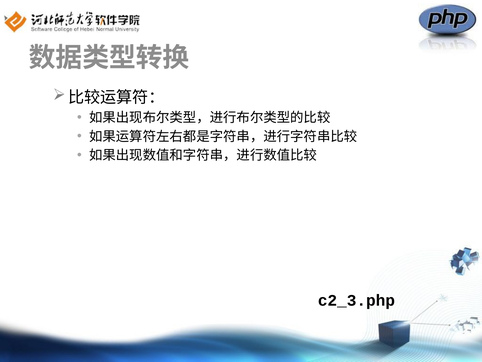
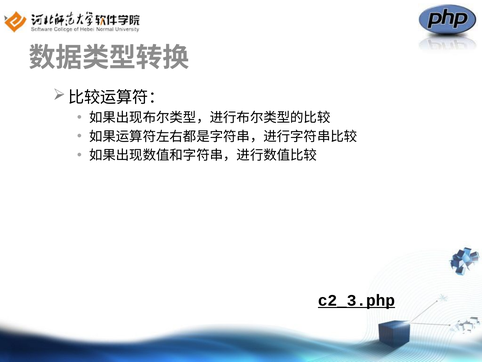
c2_3.php underline: none -> present (356, 300)
